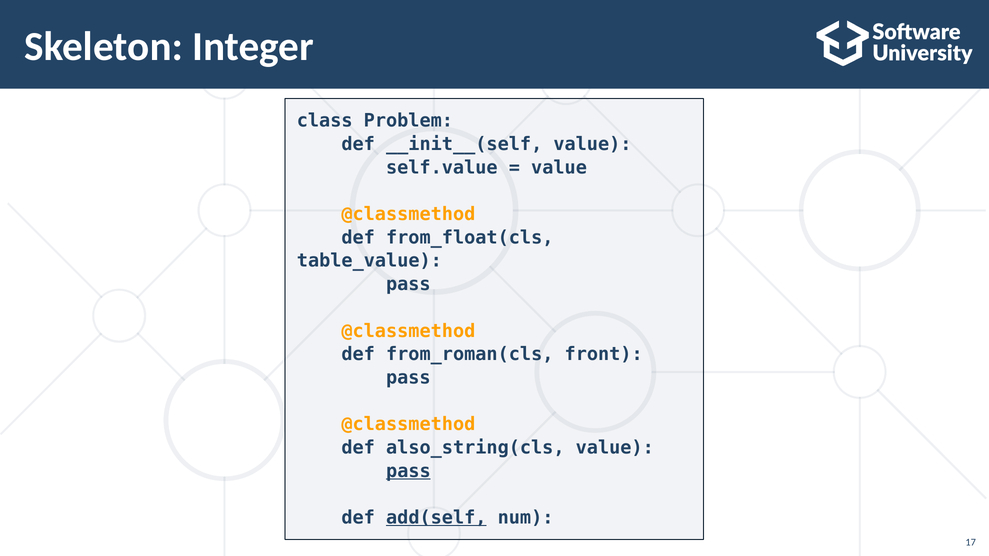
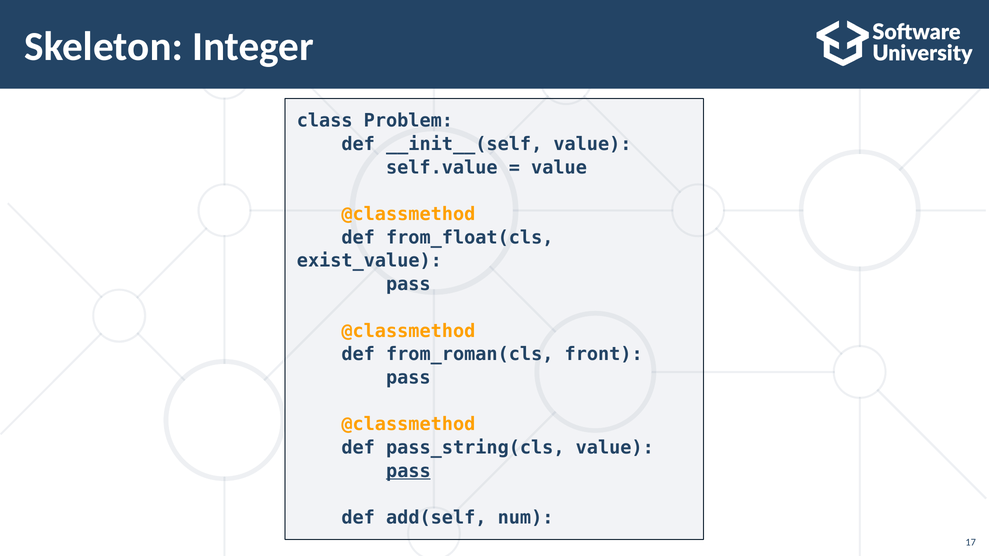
table_value: table_value -> exist_value (369, 261)
also_string(cls: also_string(cls -> pass_string(cls (475, 448)
add(self underline: present -> none (436, 518)
